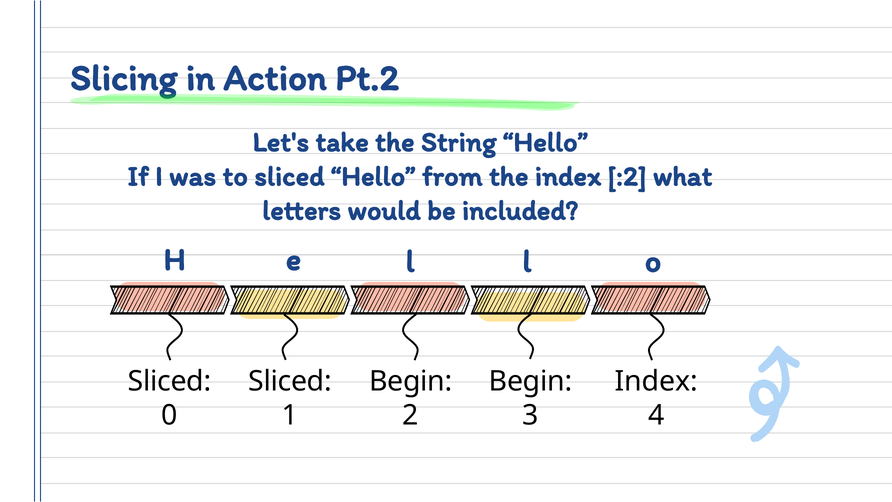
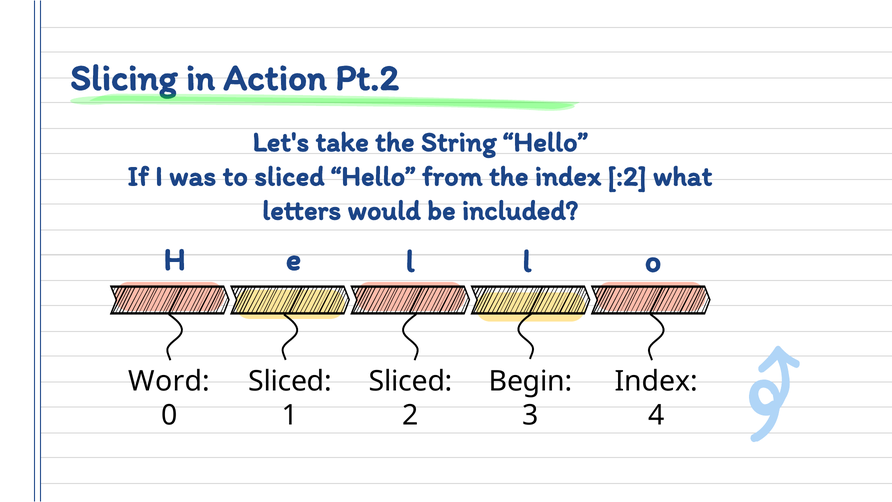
Sliced: Sliced -> Word (169, 381)
Begin: Begin -> Sliced (411, 381)
